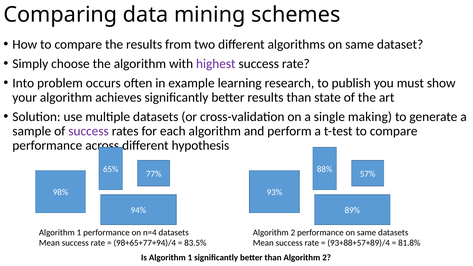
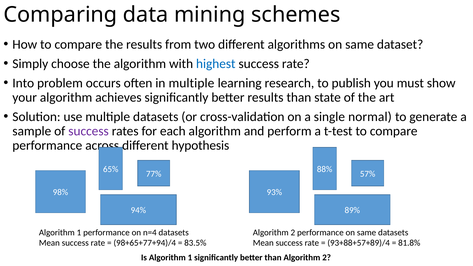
highest colour: purple -> blue (216, 64)
in example: example -> multiple (191, 83)
making: making -> normal (370, 117)
